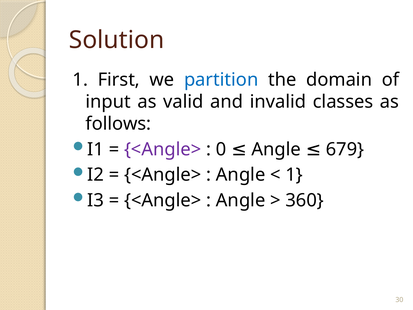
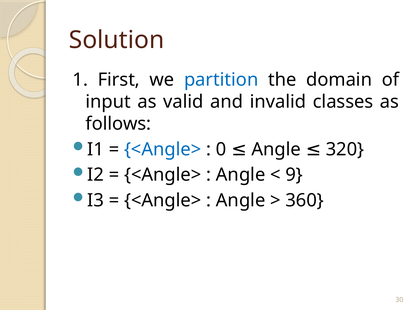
<Angle> colour: purple -> blue (163, 149)
679: 679 -> 320 (345, 149)
1: 1 -> 9 (294, 175)
